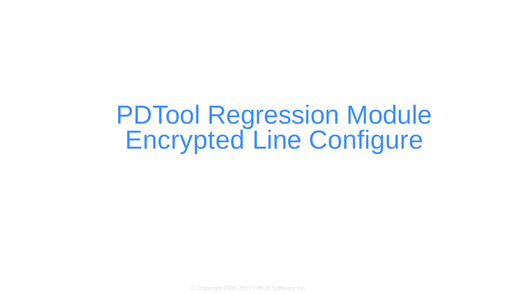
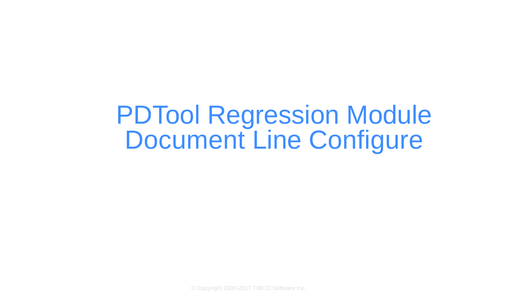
Encrypted: Encrypted -> Document (185, 140)
